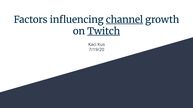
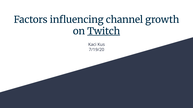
channel underline: present -> none (124, 20)
